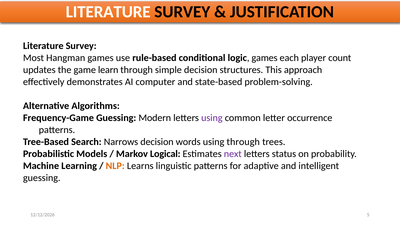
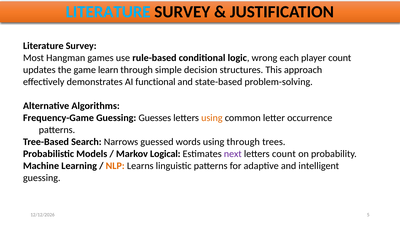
LITERATURE colour: white -> light blue (108, 12)
logic games: games -> wrong (265, 58)
computer: computer -> functional (155, 82)
Modern: Modern -> Guesses (155, 118)
using colour: purple -> orange (212, 118)
Narrows decision: decision -> guessed (157, 142)
letters status: status -> count (284, 154)
